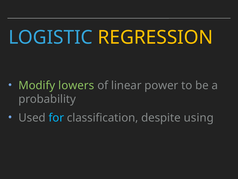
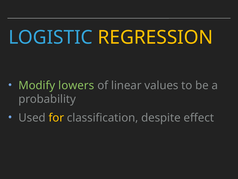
power: power -> values (161, 85)
for colour: light blue -> yellow (56, 117)
using: using -> effect (199, 117)
